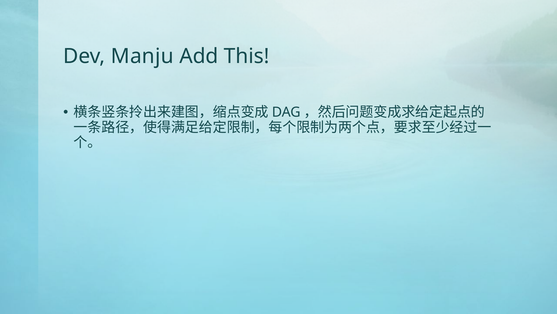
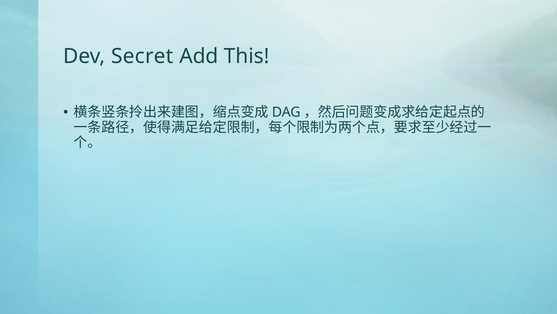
Manju: Manju -> Secret (142, 56)
